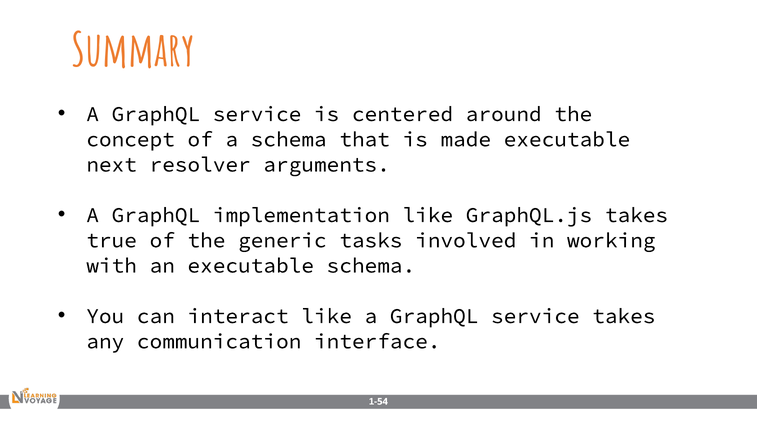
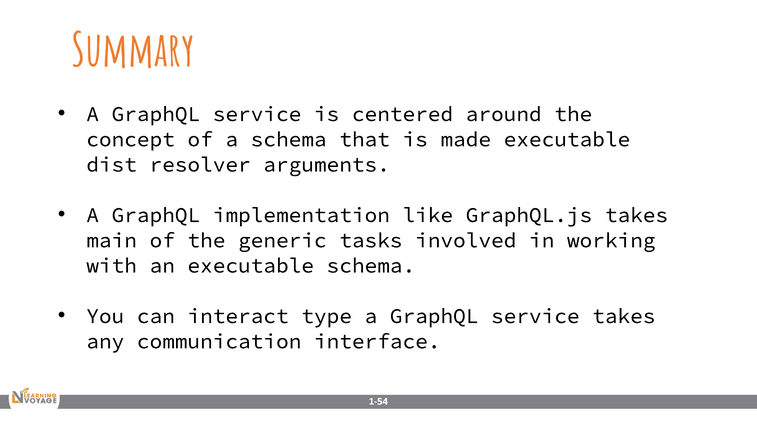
next: next -> dist (112, 165)
true: true -> main (112, 240)
interact like: like -> type (327, 316)
